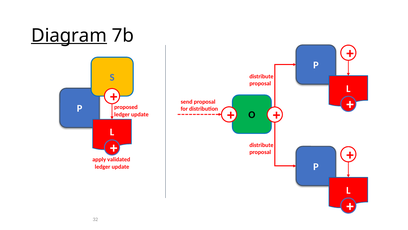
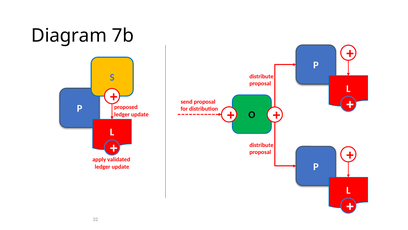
Diagram underline: present -> none (69, 35)
